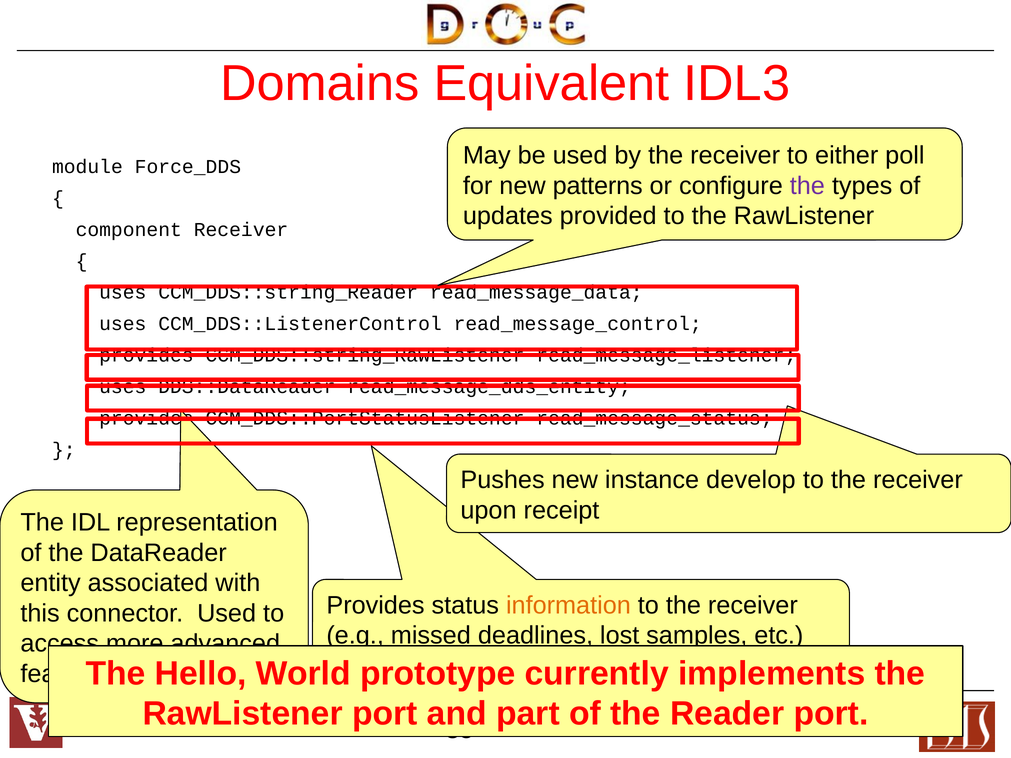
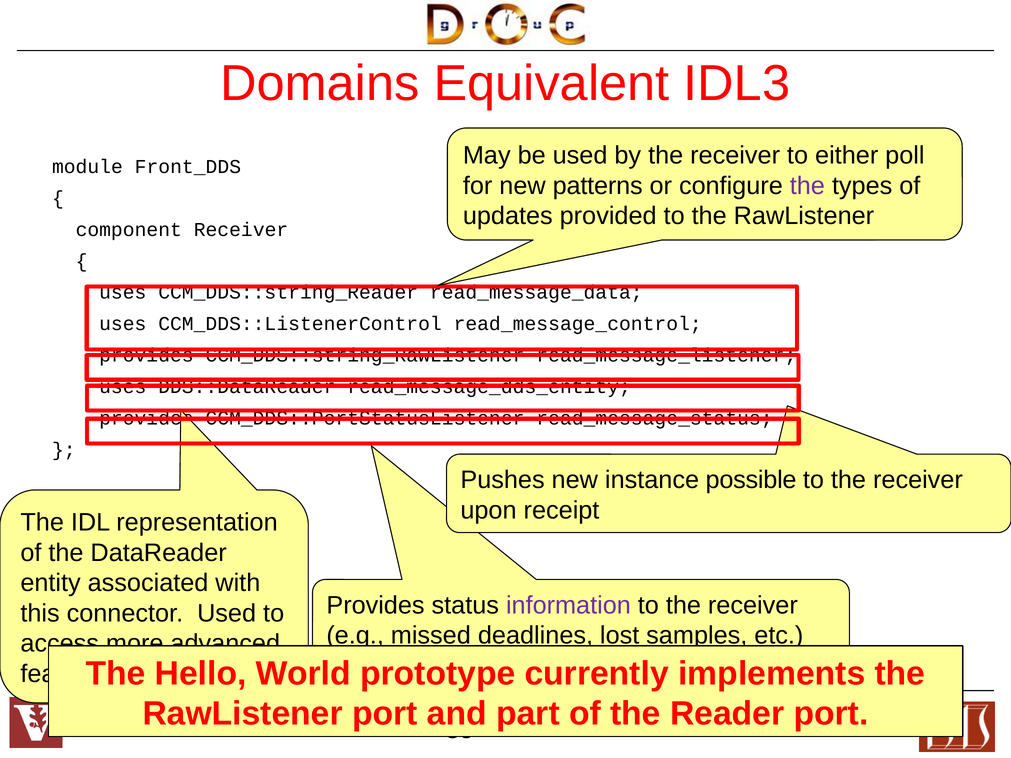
Force_DDS: Force_DDS -> Front_DDS (188, 167)
develop: develop -> possible (751, 480)
information colour: orange -> purple (568, 605)
